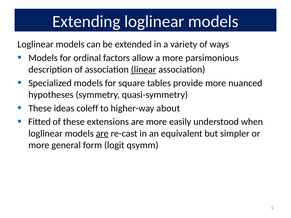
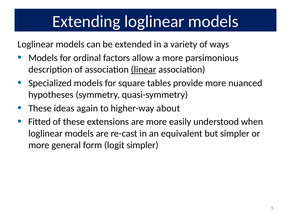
coleff: coleff -> again (87, 108)
are underline: present -> none (102, 134)
logit qsymm: qsymm -> simpler (143, 145)
